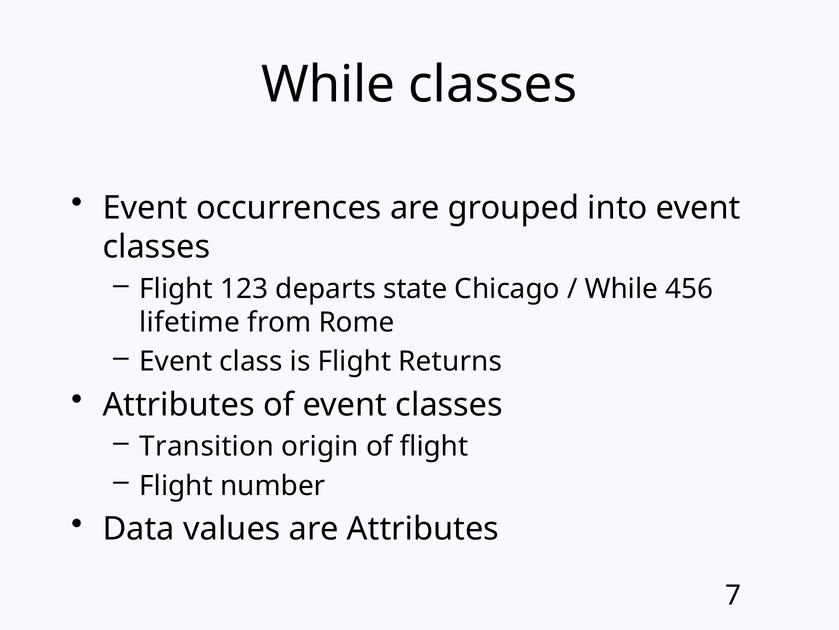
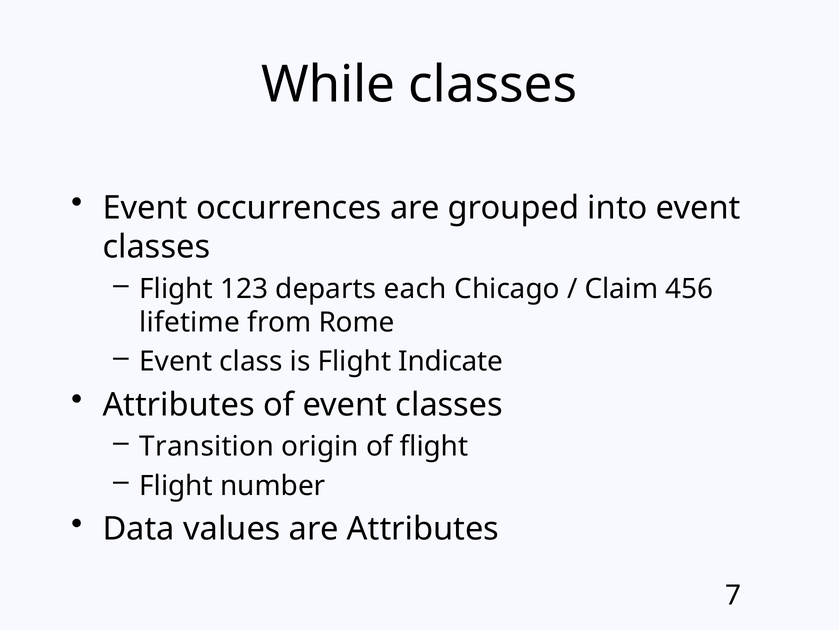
state: state -> each (415, 289)
While: While -> Claim (621, 289)
Returns: Returns -> Indicate (451, 361)
